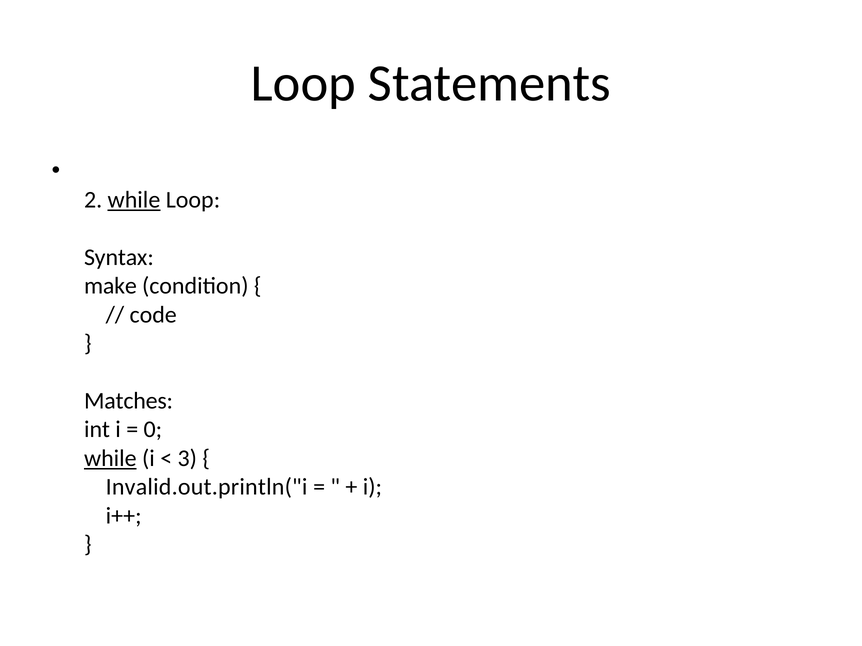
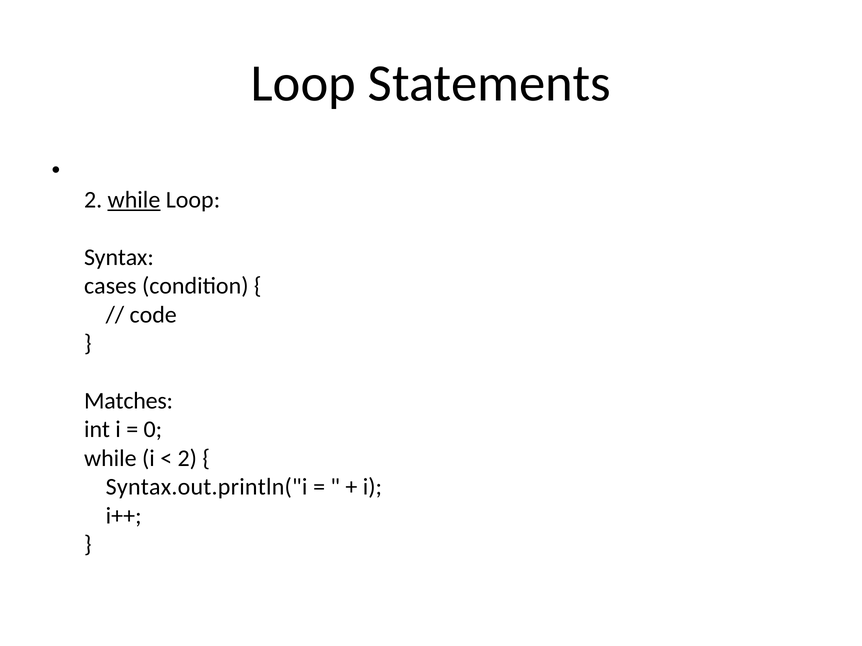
make: make -> cases (110, 286)
while underline: present -> none (110, 459)
3: 3 -> 2 (187, 459)
Invalid.out.println("i: Invalid.out.println("i -> Syntax.out.println("i (207, 487)
